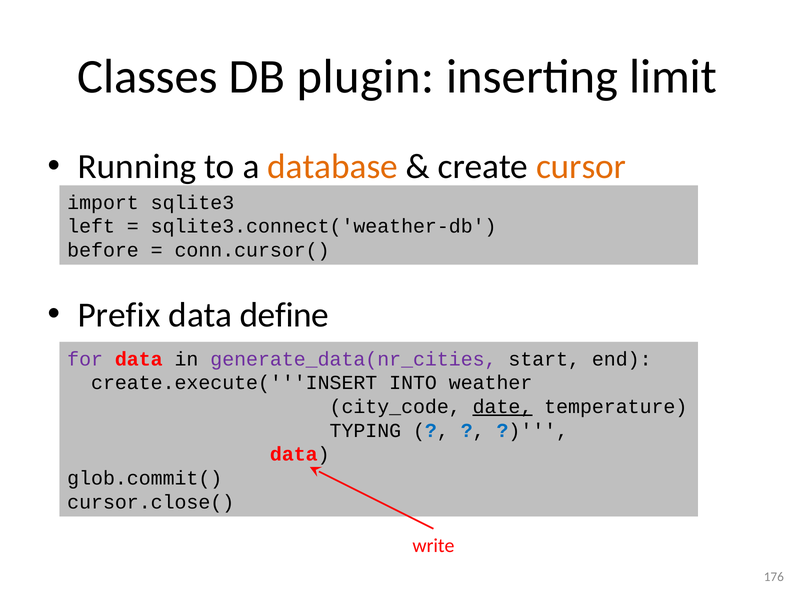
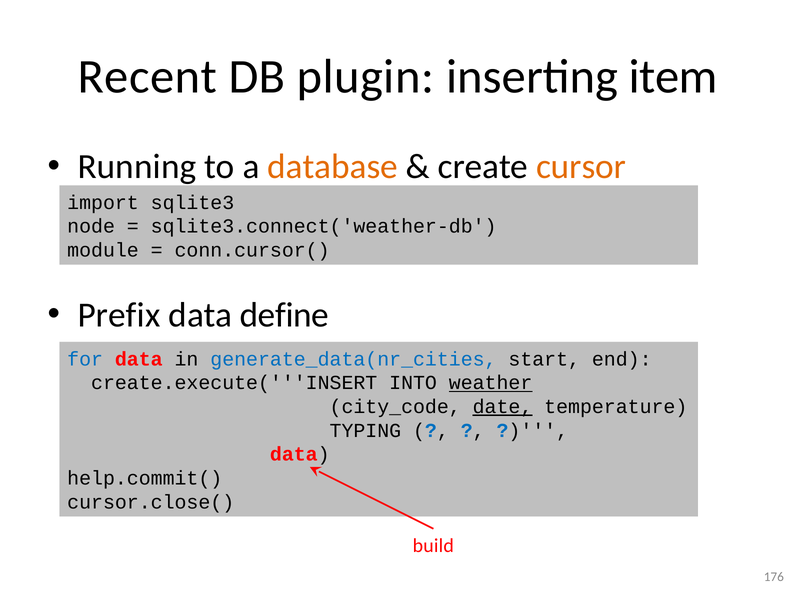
Classes: Classes -> Recent (147, 77)
limit: limit -> item (673, 77)
left: left -> node (91, 226)
before: before -> module (103, 250)
for colour: purple -> blue (85, 359)
generate_data(nr_cities colour: purple -> blue (353, 359)
weather underline: none -> present (491, 383)
glob.commit(: glob.commit( -> help.commit( (145, 478)
write: write -> build (433, 546)
